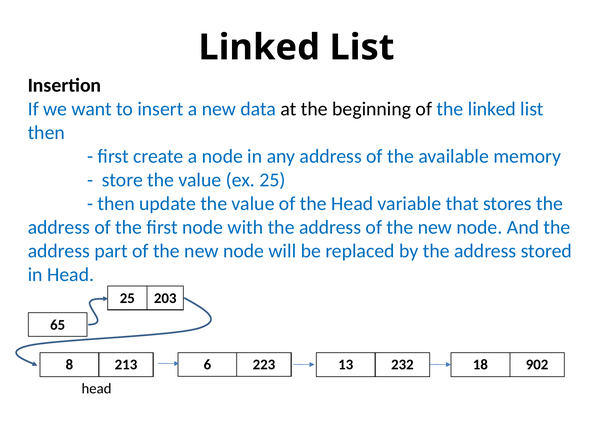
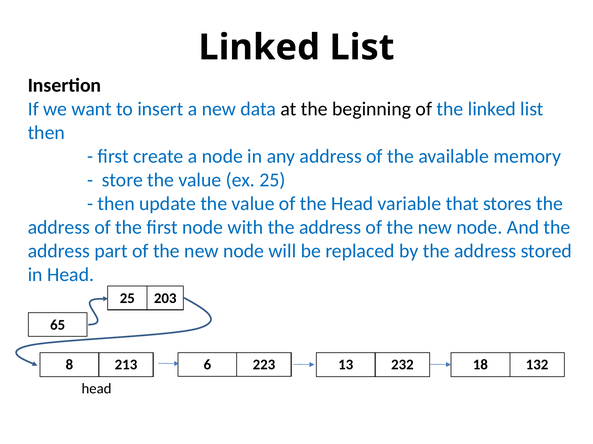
902: 902 -> 132 (537, 365)
